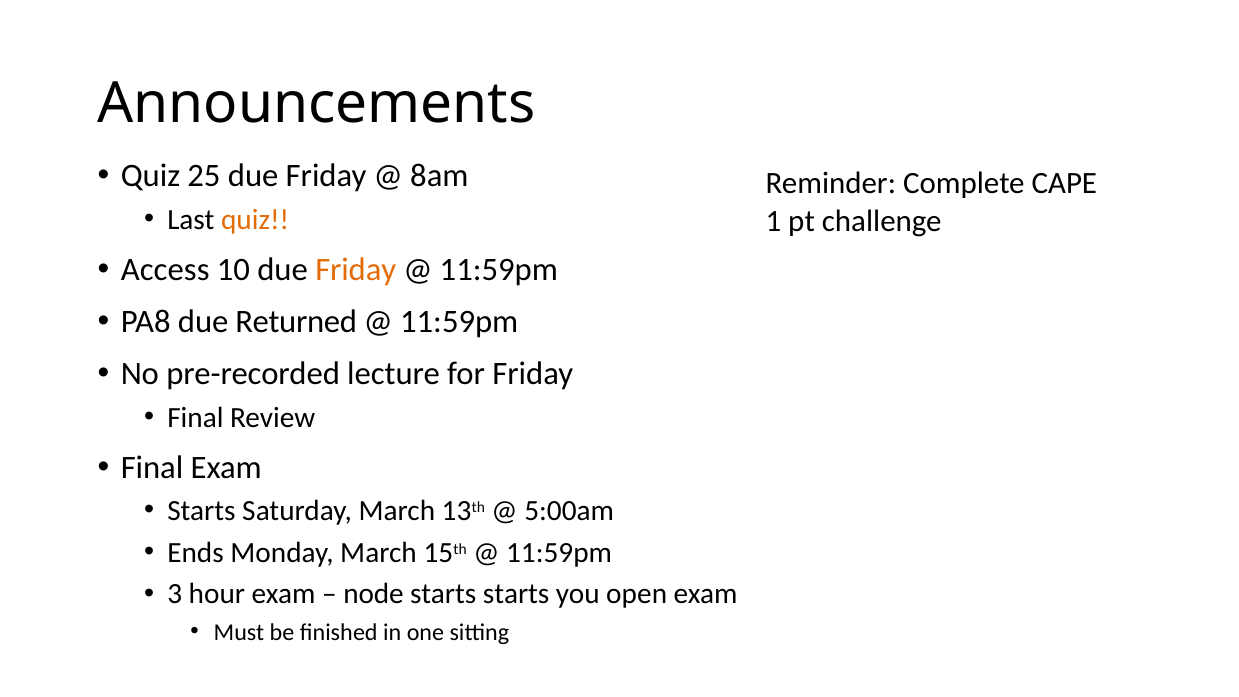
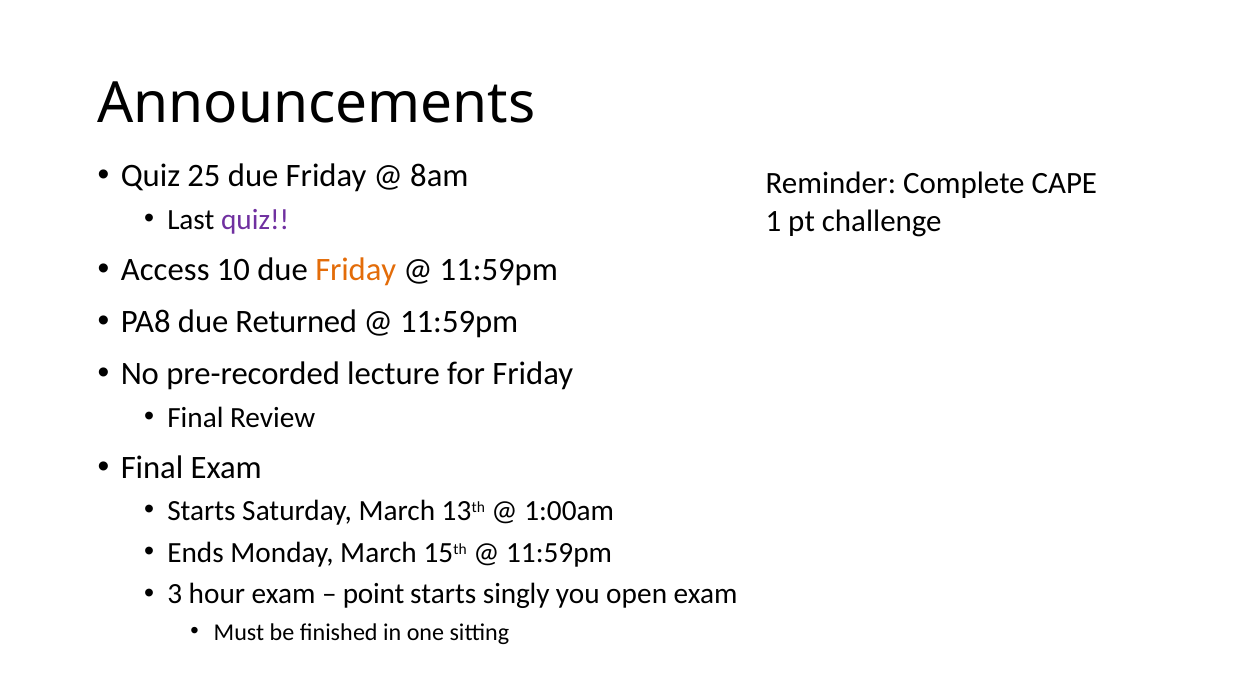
quiz colour: orange -> purple (255, 219)
5:00am: 5:00am -> 1:00am (569, 511)
node: node -> point (374, 594)
starts starts: starts -> singly (516, 594)
